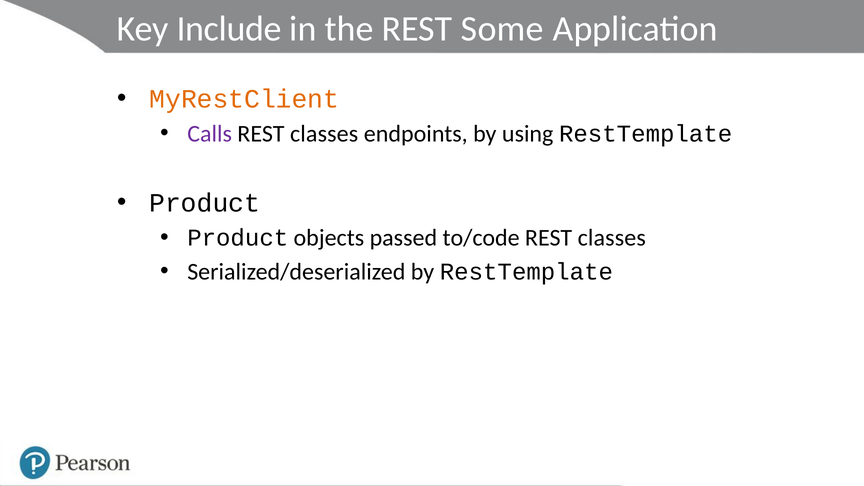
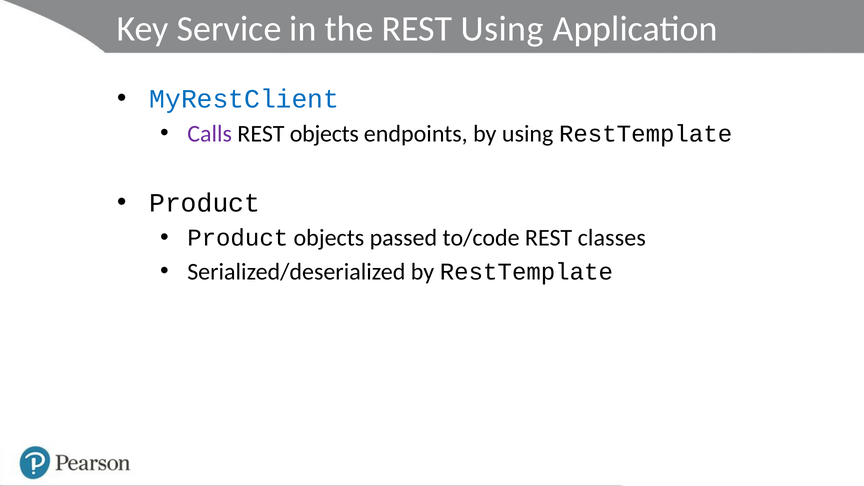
Include: Include -> Service (229, 29)
REST Some: Some -> Using (502, 29)
MyRestClient colour: orange -> blue (244, 99)
classes: classes -> objects (324, 134)
